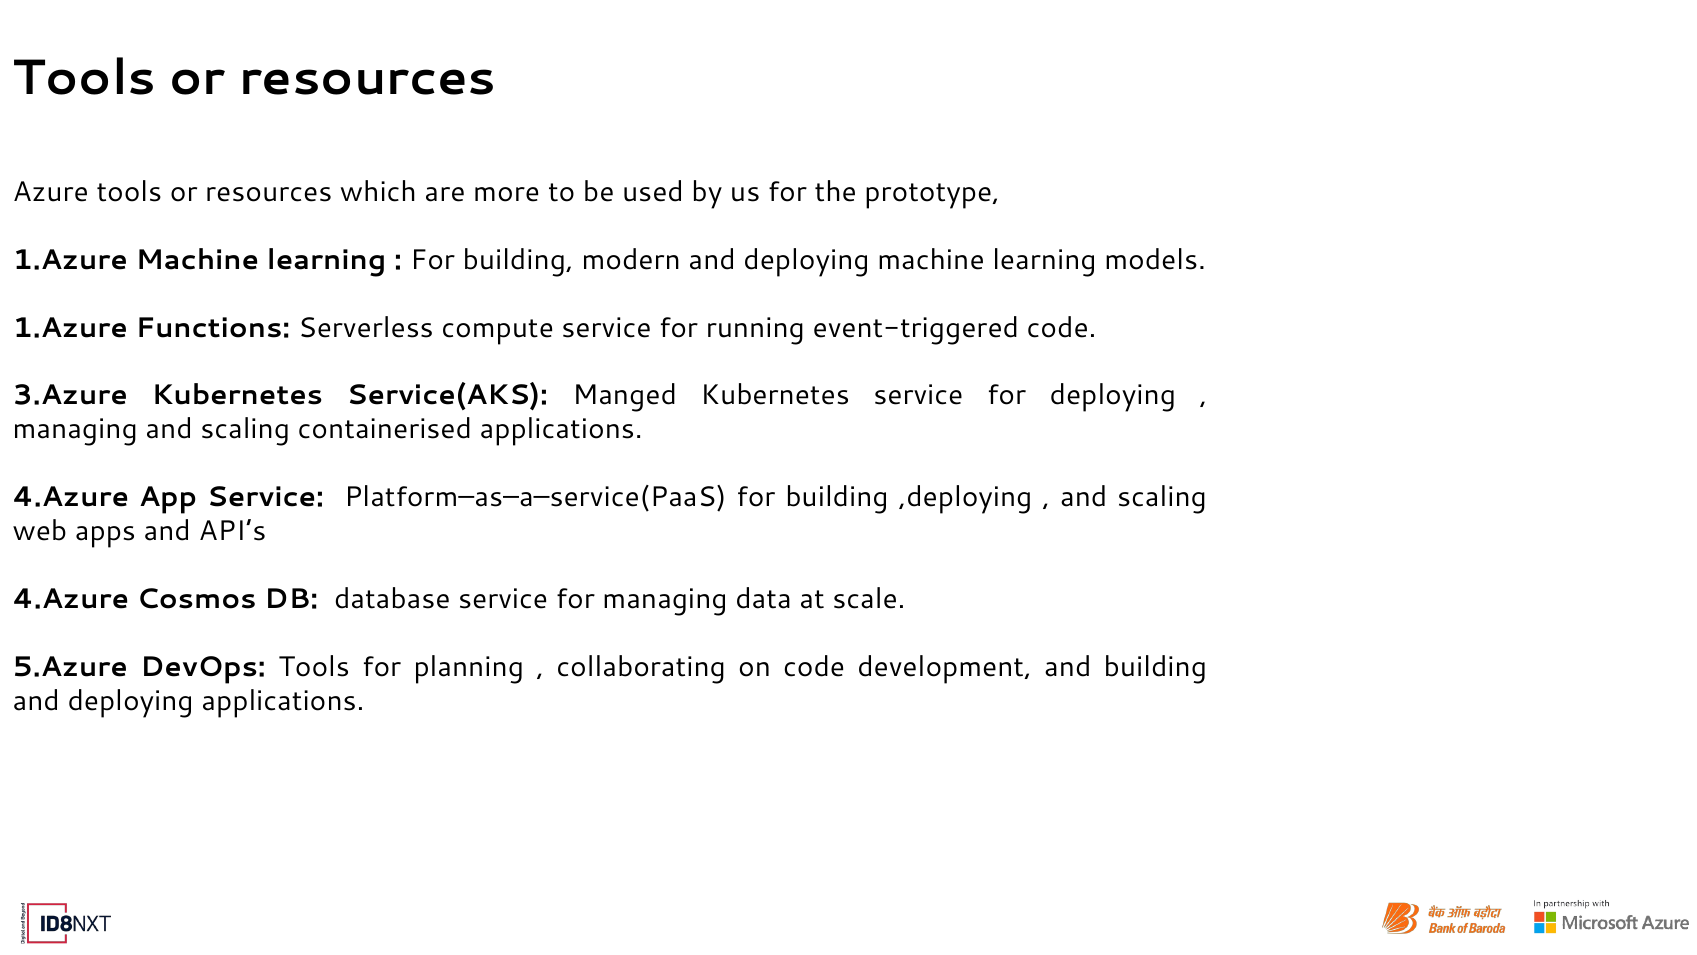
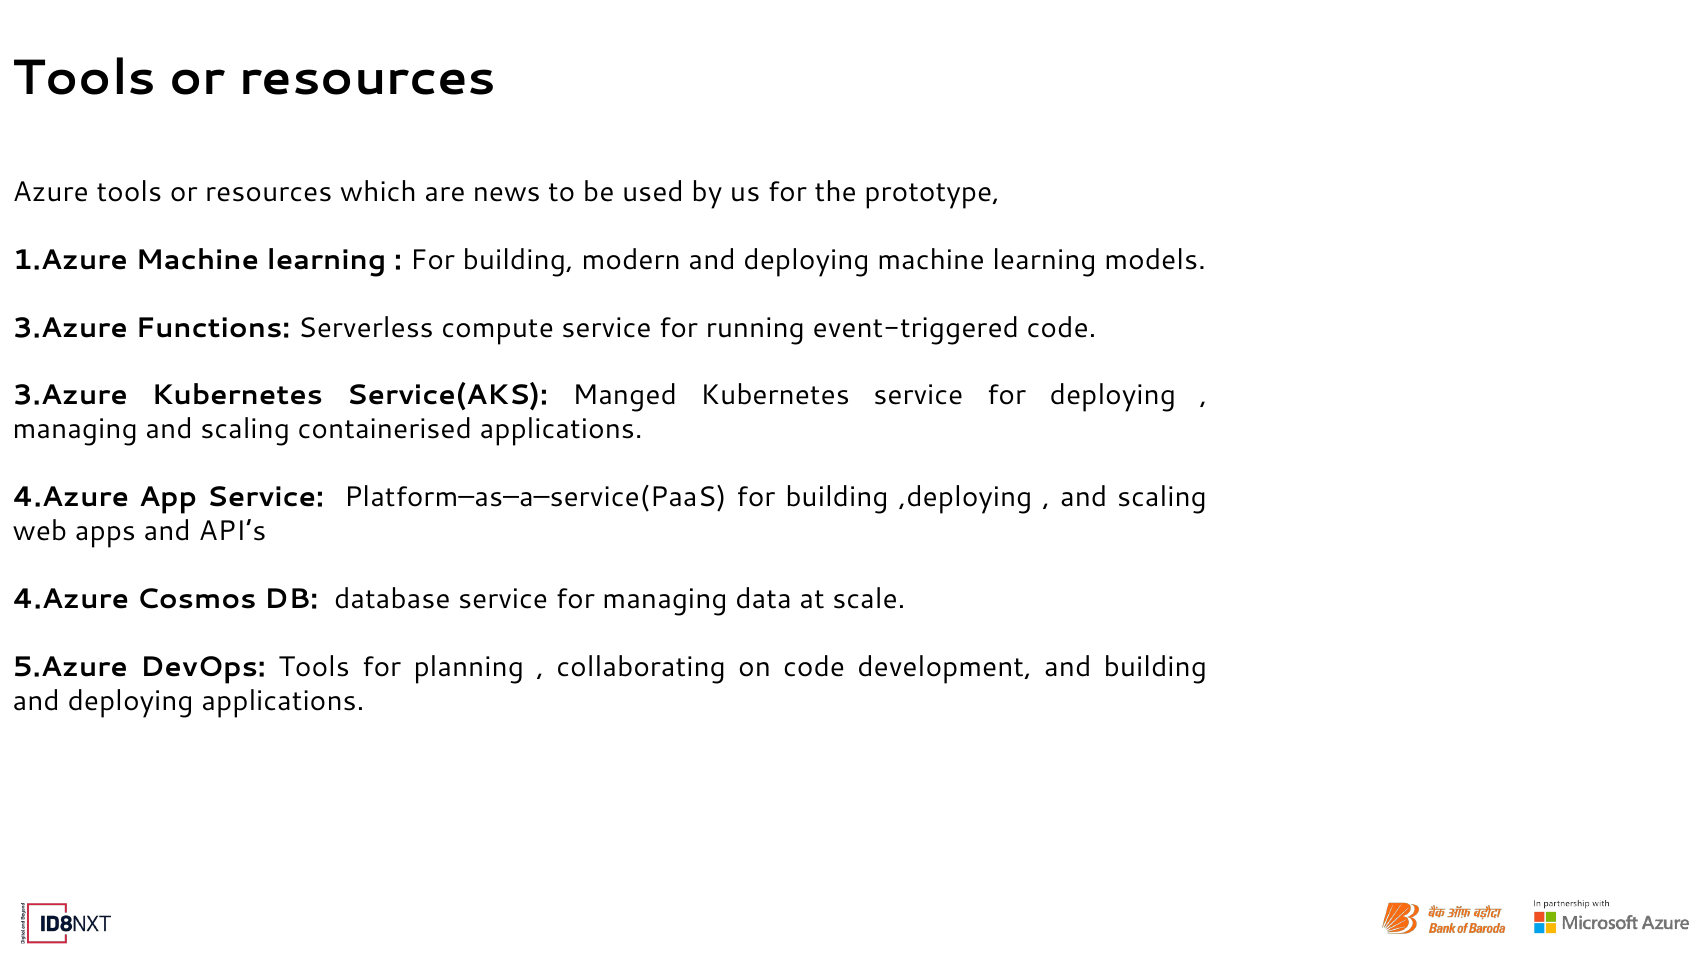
more: more -> news (507, 192)
1.Azure: 1.Azure -> 3.Azure (70, 328)
